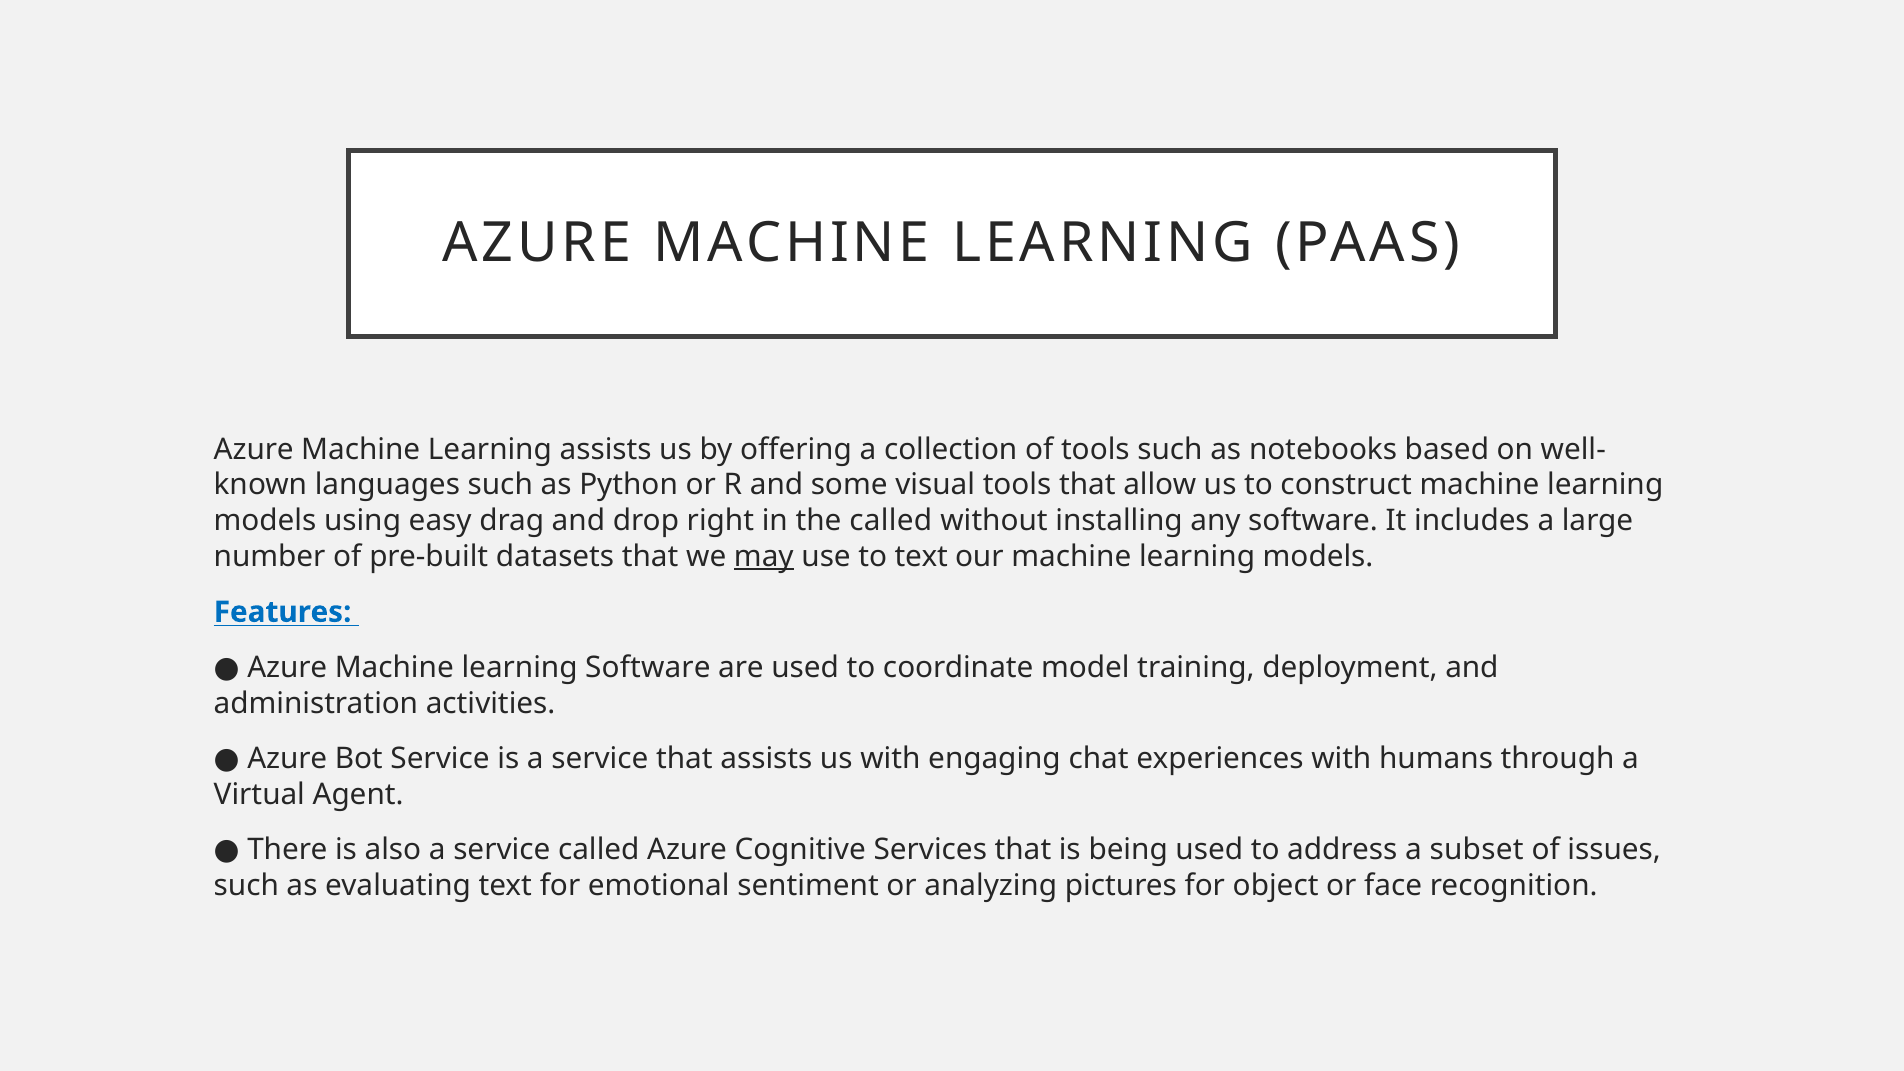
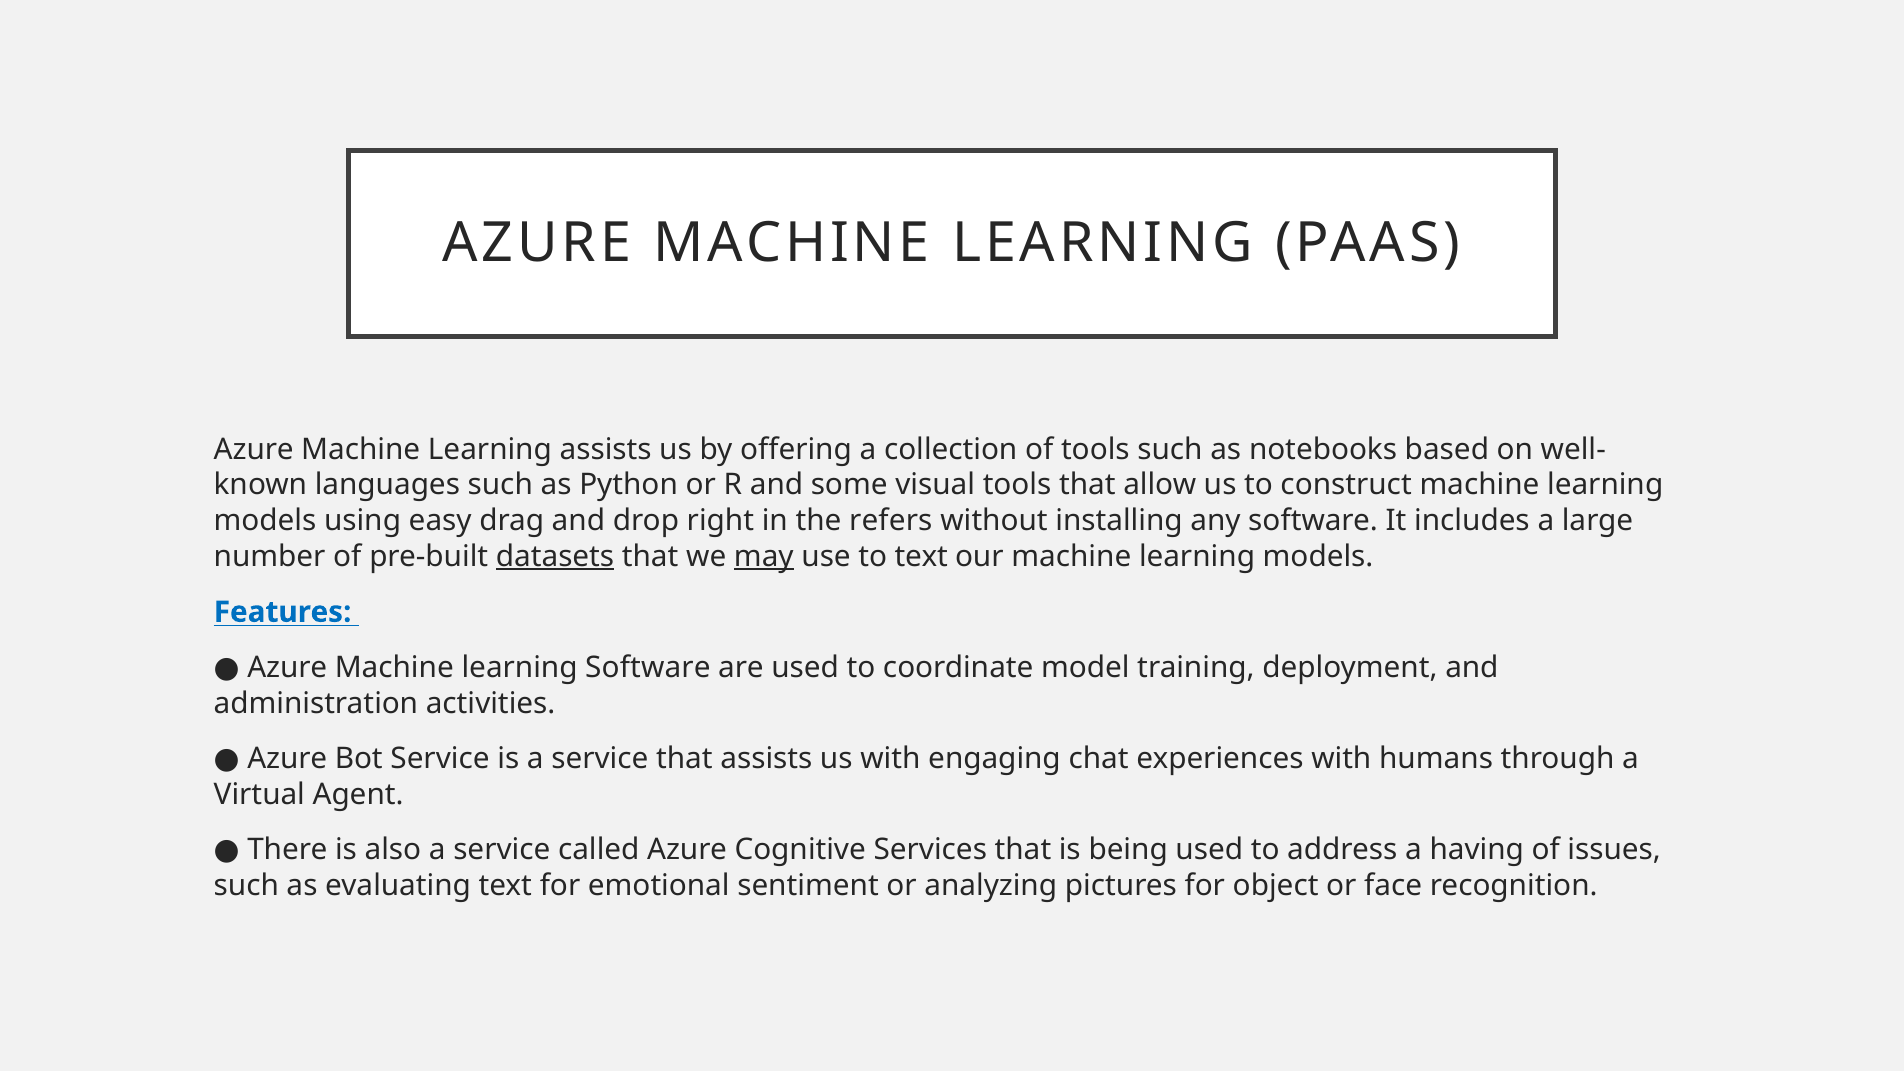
the called: called -> refers (891, 521)
datasets underline: none -> present (555, 556)
subset: subset -> having (1477, 850)
